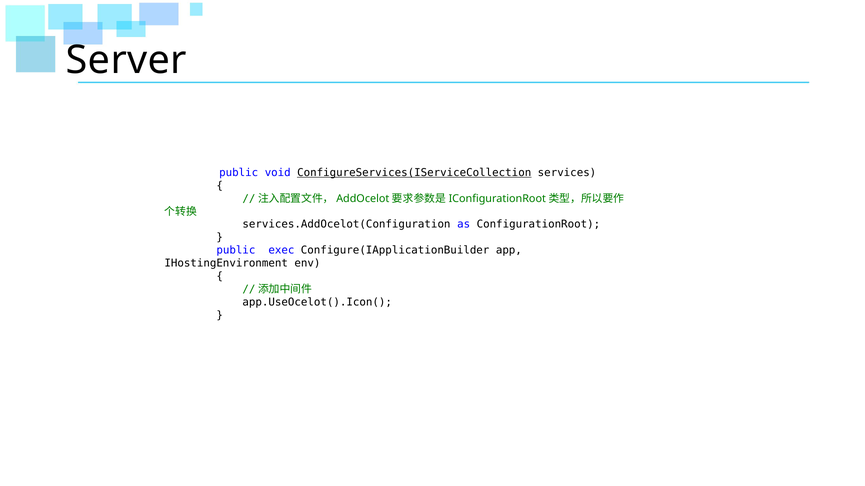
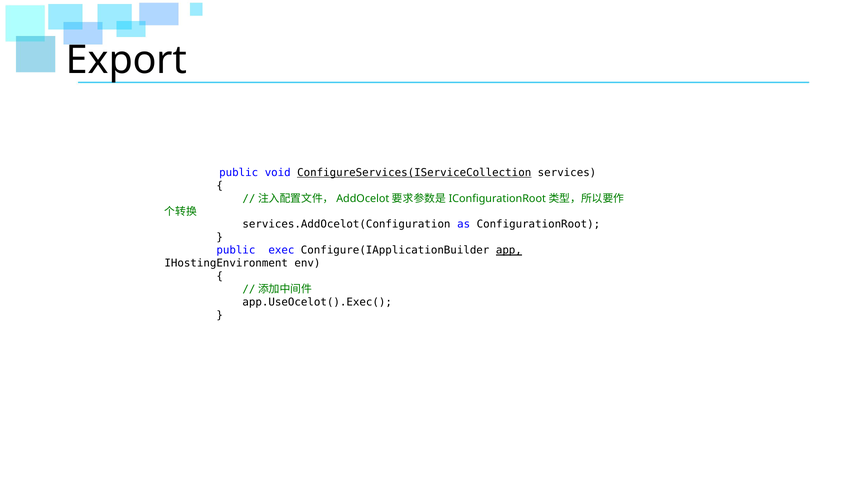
Server: Server -> Export (126, 60)
app underline: none -> present (509, 251)
app.UseOcelot().Icon(: app.UseOcelot().Icon( -> app.UseOcelot().Exec( (317, 303)
